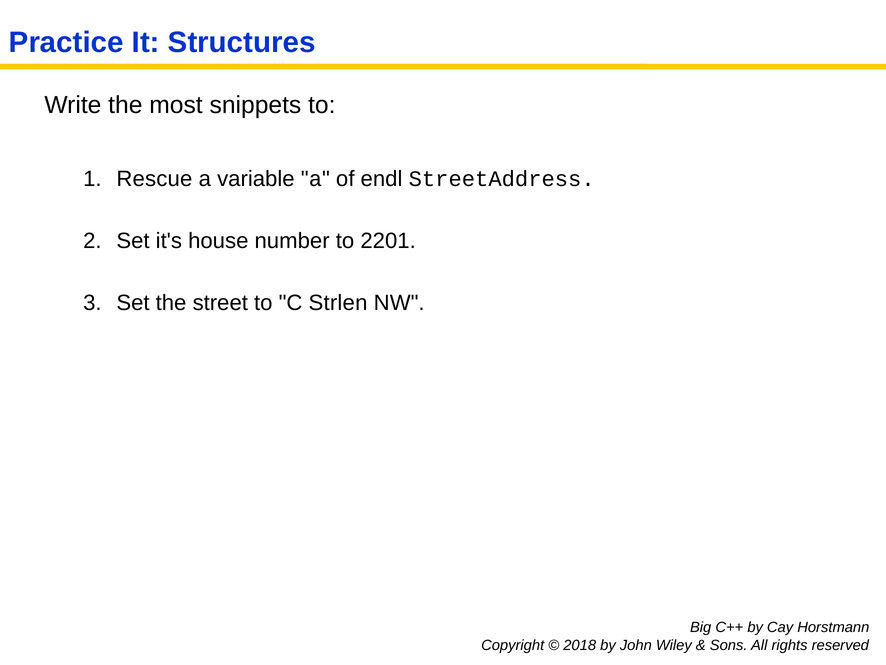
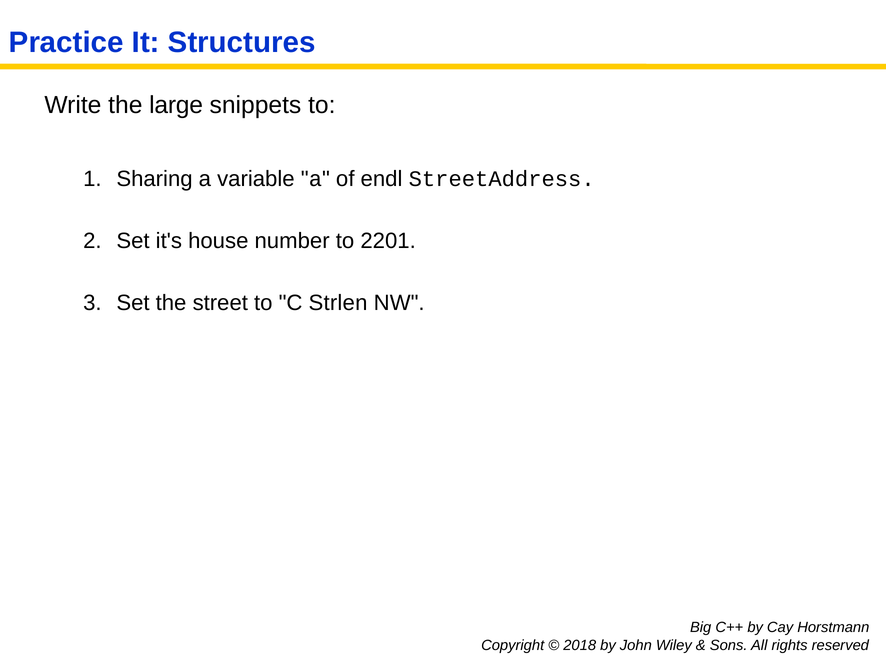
most: most -> large (176, 105)
Rescue: Rescue -> Sharing (155, 179)
